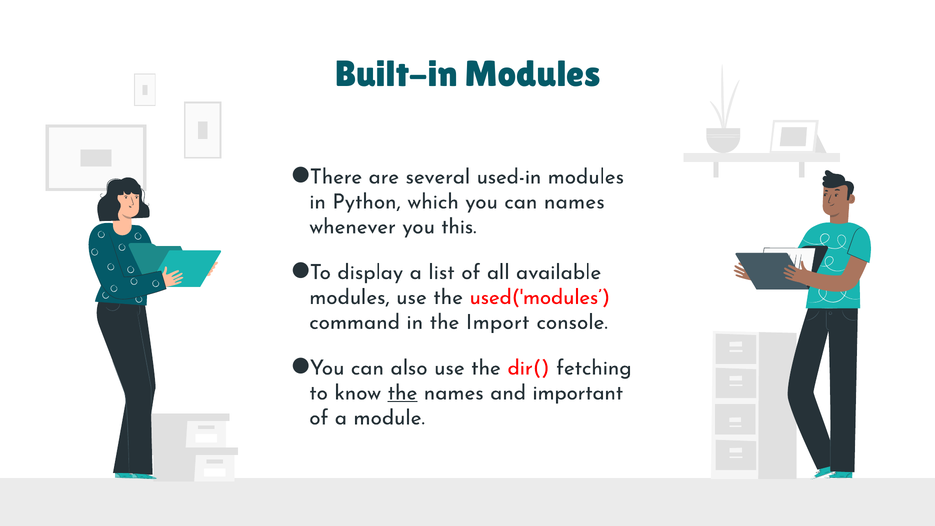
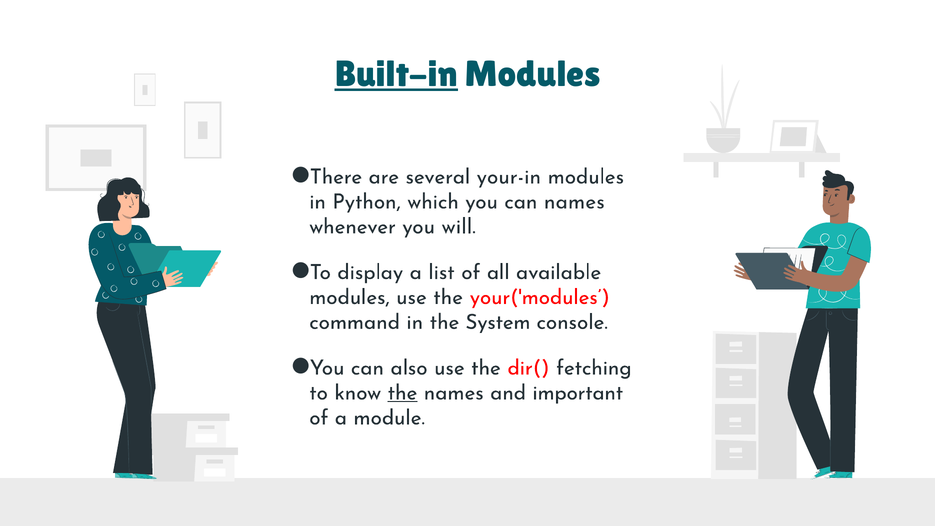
Built-in underline: none -> present (396, 74)
used-in: used-in -> your-in (509, 177)
this: this -> will (459, 226)
used('modules: used('modules -> your('modules (540, 297)
Import: Import -> System (498, 322)
